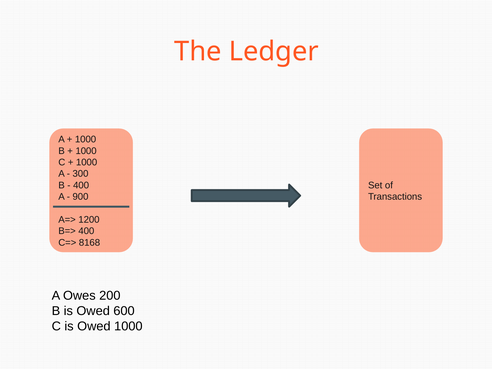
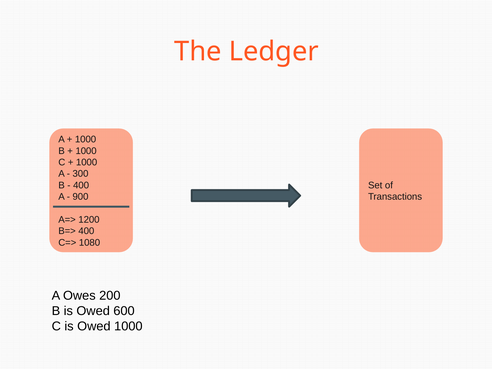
8168: 8168 -> 1080 (89, 243)
